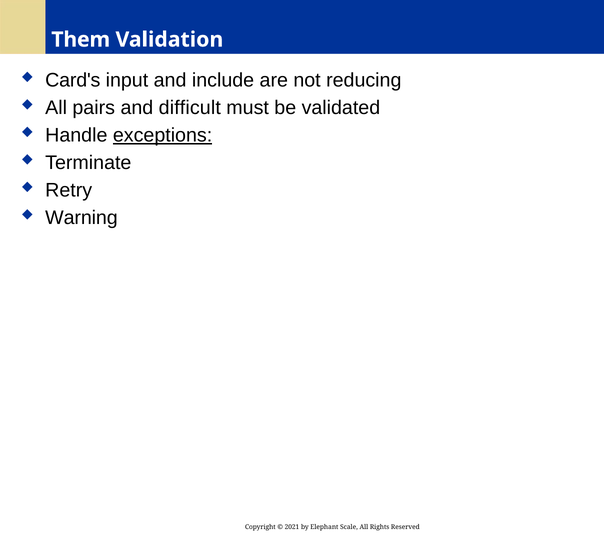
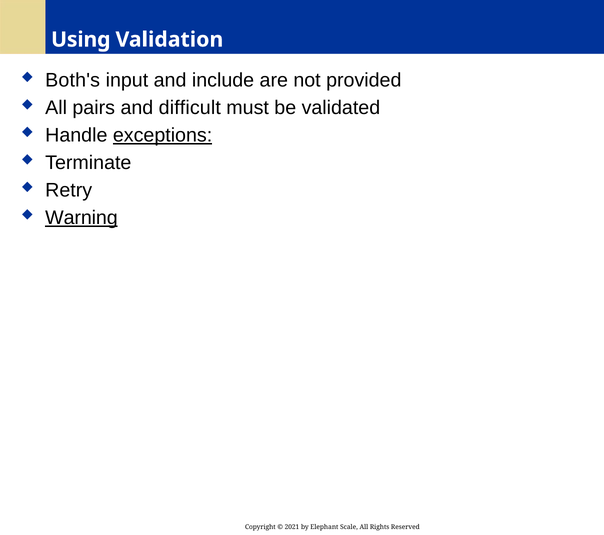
Them: Them -> Using (81, 40)
Card's: Card's -> Both's (73, 80)
reducing: reducing -> provided (364, 80)
Warning underline: none -> present (81, 218)
